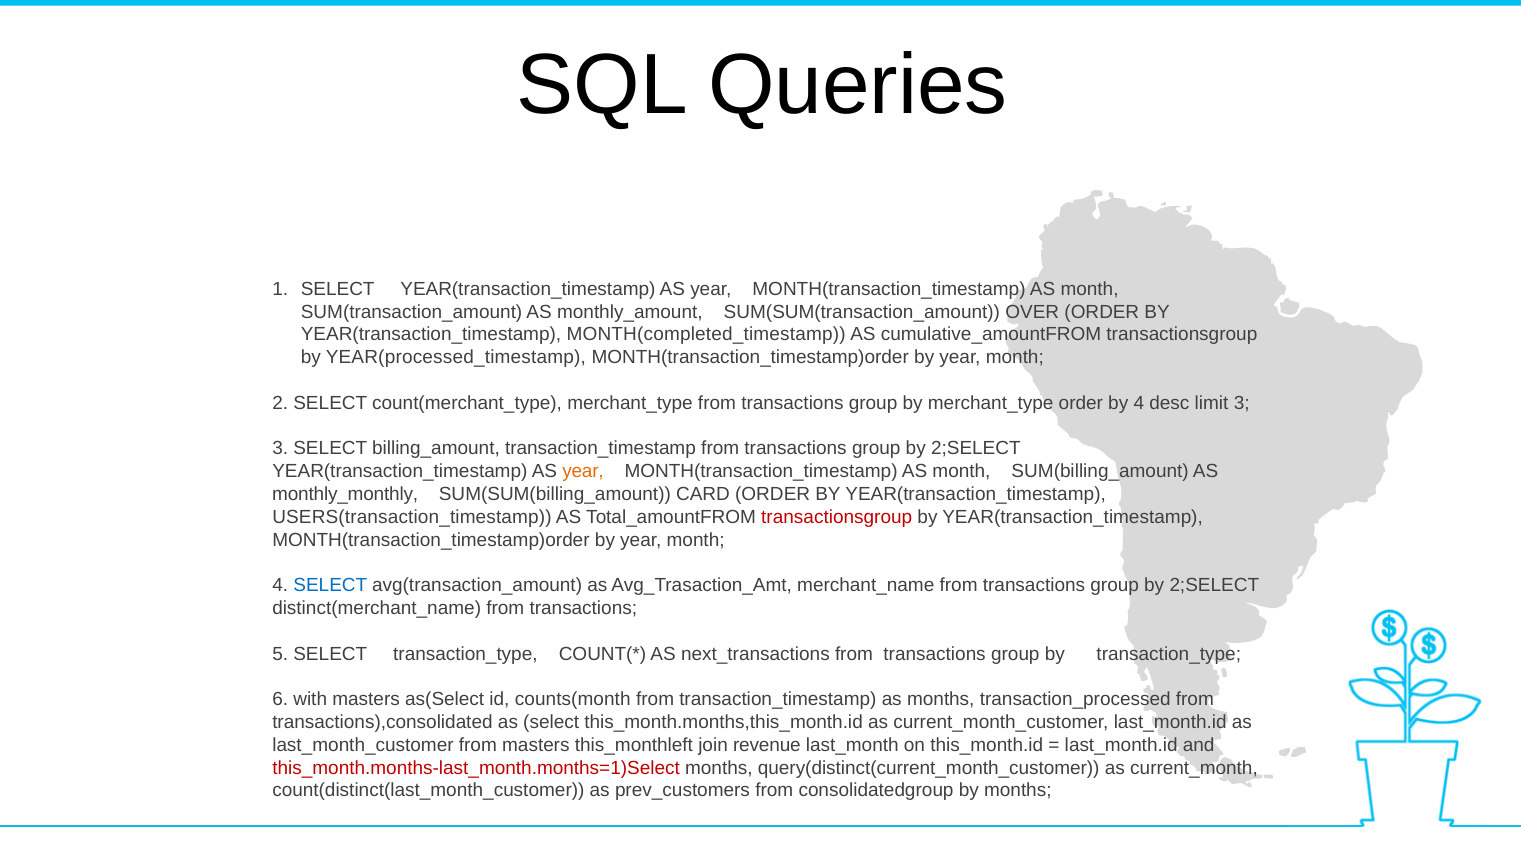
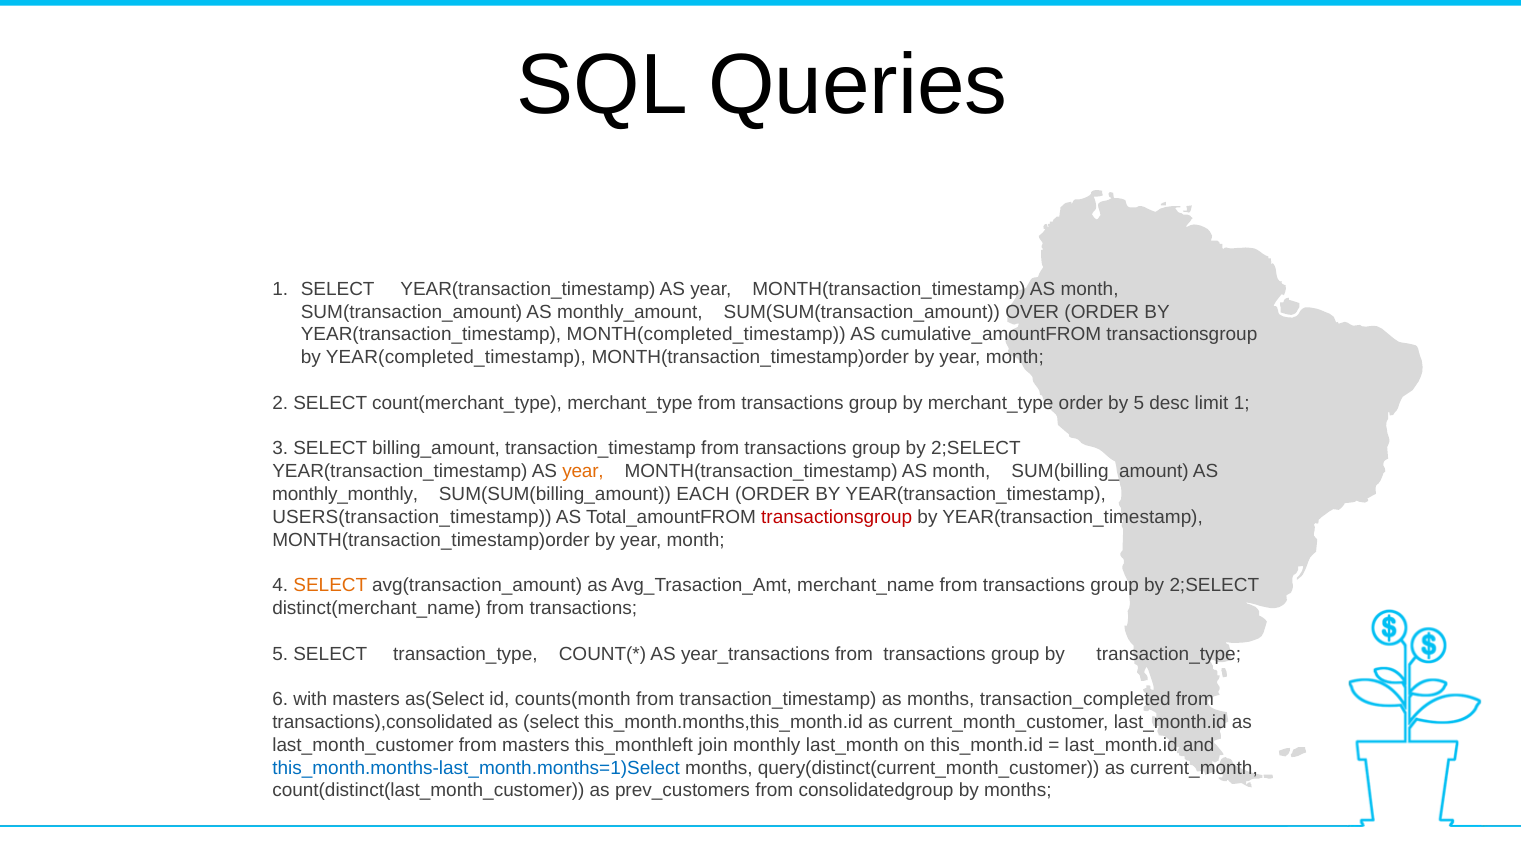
YEAR(processed_timestamp: YEAR(processed_timestamp -> YEAR(completed_timestamp (456, 358)
by 4: 4 -> 5 (1139, 403)
limit 3: 3 -> 1 (1242, 403)
CARD: CARD -> EACH (703, 495)
SELECT colour: blue -> orange (330, 586)
next_transactions: next_transactions -> year_transactions (755, 654)
transaction_processed: transaction_processed -> transaction_completed (1075, 700)
revenue: revenue -> monthly (767, 746)
this_month.months-last_month.months=1)Select colour: red -> blue (476, 768)
